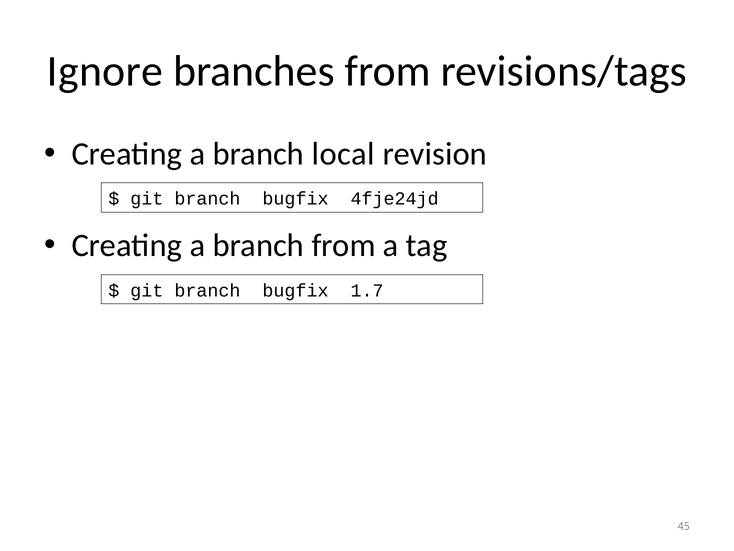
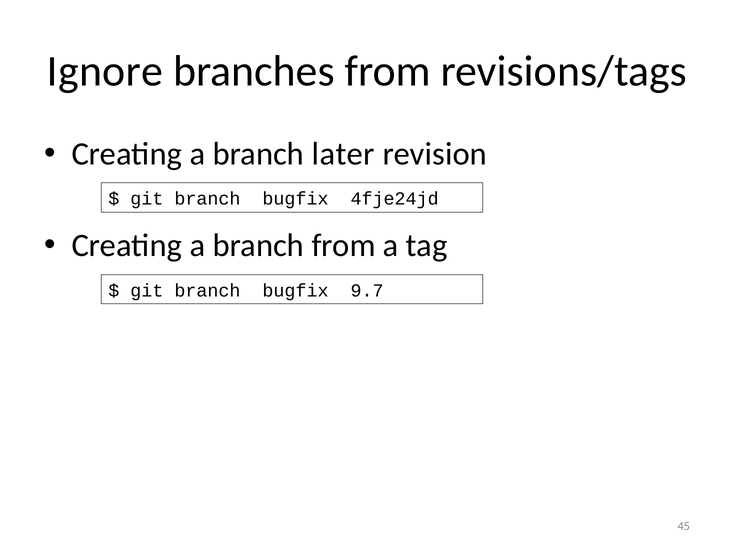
local: local -> later (343, 154)
1.7: 1.7 -> 9.7 (367, 290)
